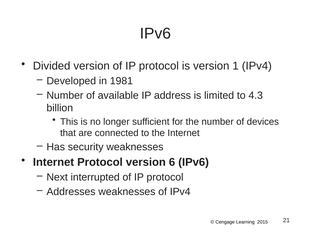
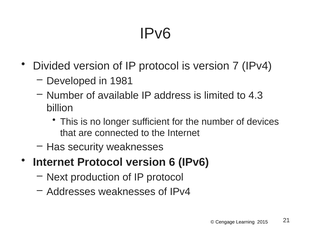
1: 1 -> 7 (236, 66)
interrupted: interrupted -> production (95, 177)
